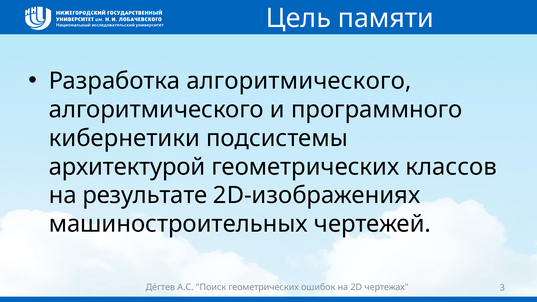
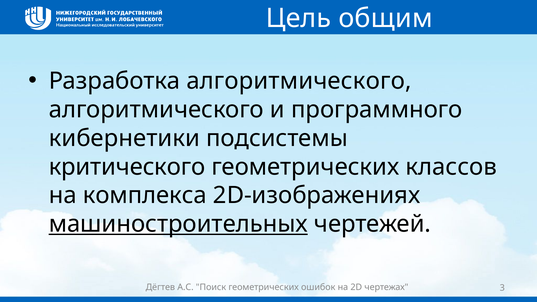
памяти: памяти -> общим (386, 18)
архитектурой: архитектурой -> критического (127, 167)
результате: результате -> комплекса (145, 195)
машиностроительных underline: none -> present (178, 224)
